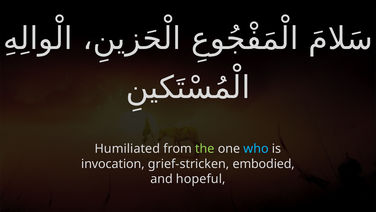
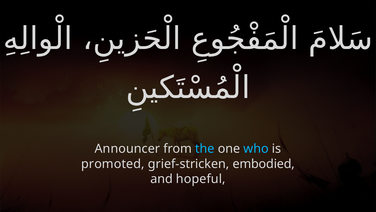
Humiliated: Humiliated -> Announcer (127, 148)
the colour: light green -> light blue (205, 148)
invocation: invocation -> promoted (113, 163)
